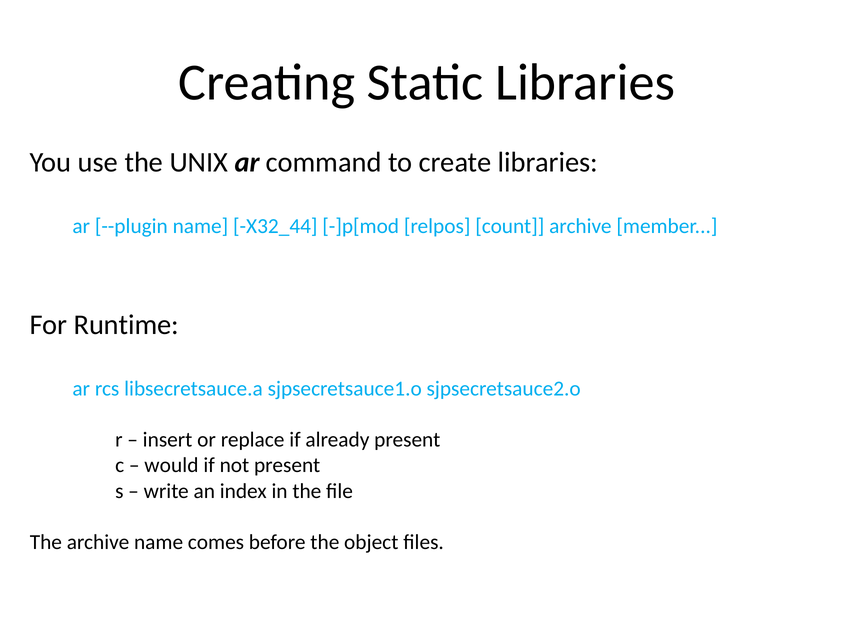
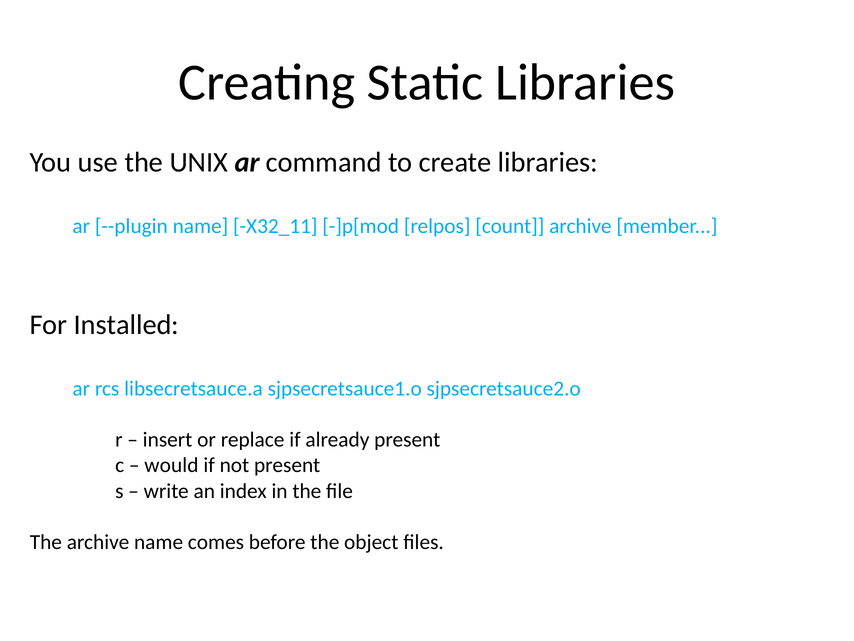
X32_44: X32_44 -> X32_11 (275, 226)
Runtime: Runtime -> Installed (126, 325)
